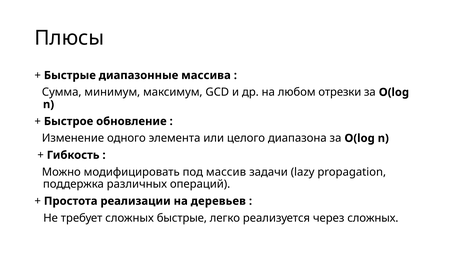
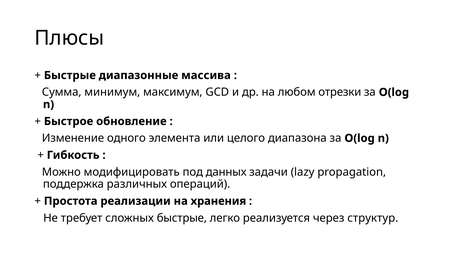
массив: массив -> данных (226, 172)
деревьев: деревьев -> хранения (218, 201)
через сложных: сложных -> структур (373, 218)
